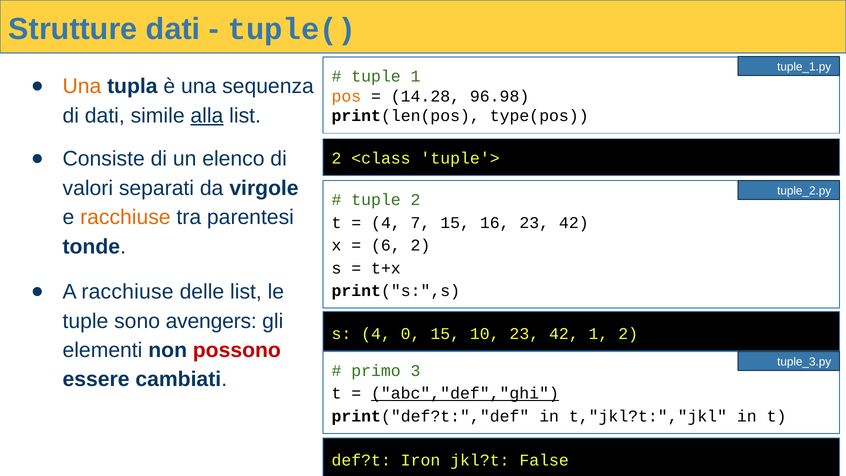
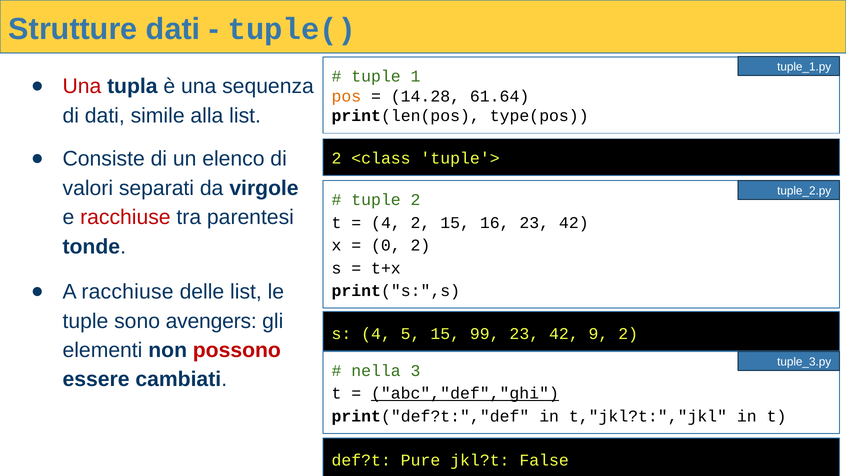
Una colour: orange -> red (82, 86)
96.98: 96.98 -> 61.64 (500, 96)
alla underline: present -> none (207, 116)
racchiuse colour: orange -> red (125, 217)
4 7: 7 -> 2 (420, 223)
6: 6 -> 0 (386, 245)
0: 0 -> 5 (411, 334)
10: 10 -> 99 (485, 334)
42 1: 1 -> 9 (598, 334)
primo: primo -> nella (376, 371)
Iron: Iron -> Pure (421, 460)
